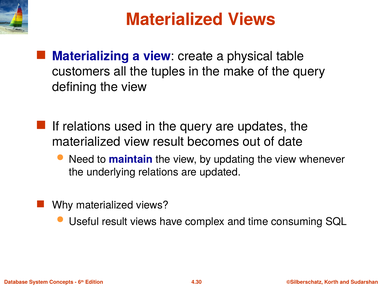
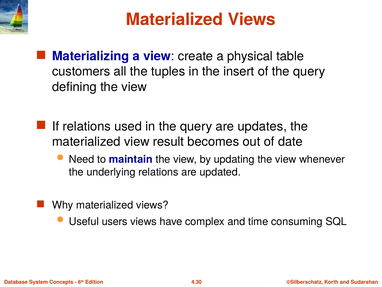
make: make -> insert (239, 71)
Useful result: result -> users (115, 221)
